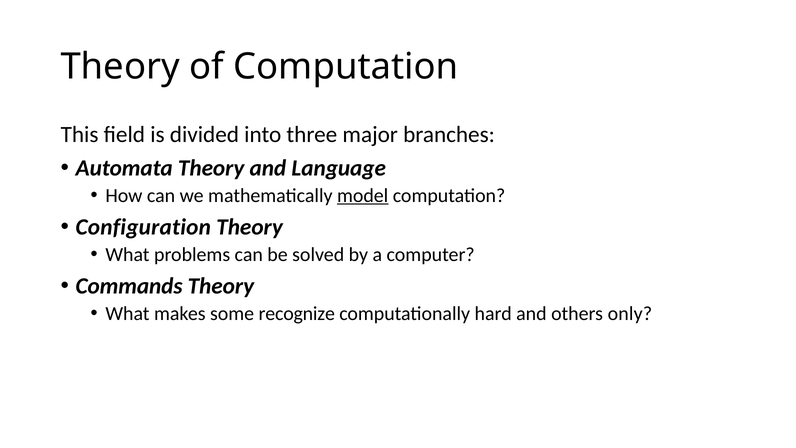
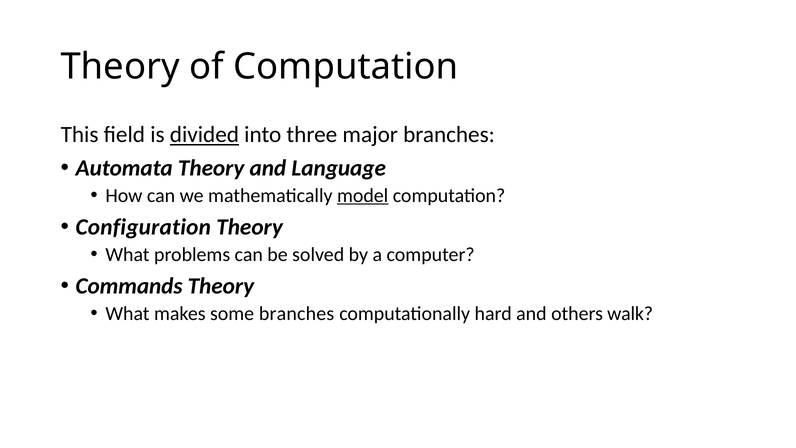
divided underline: none -> present (204, 135)
some recognize: recognize -> branches (297, 313)
only: only -> walk (630, 313)
